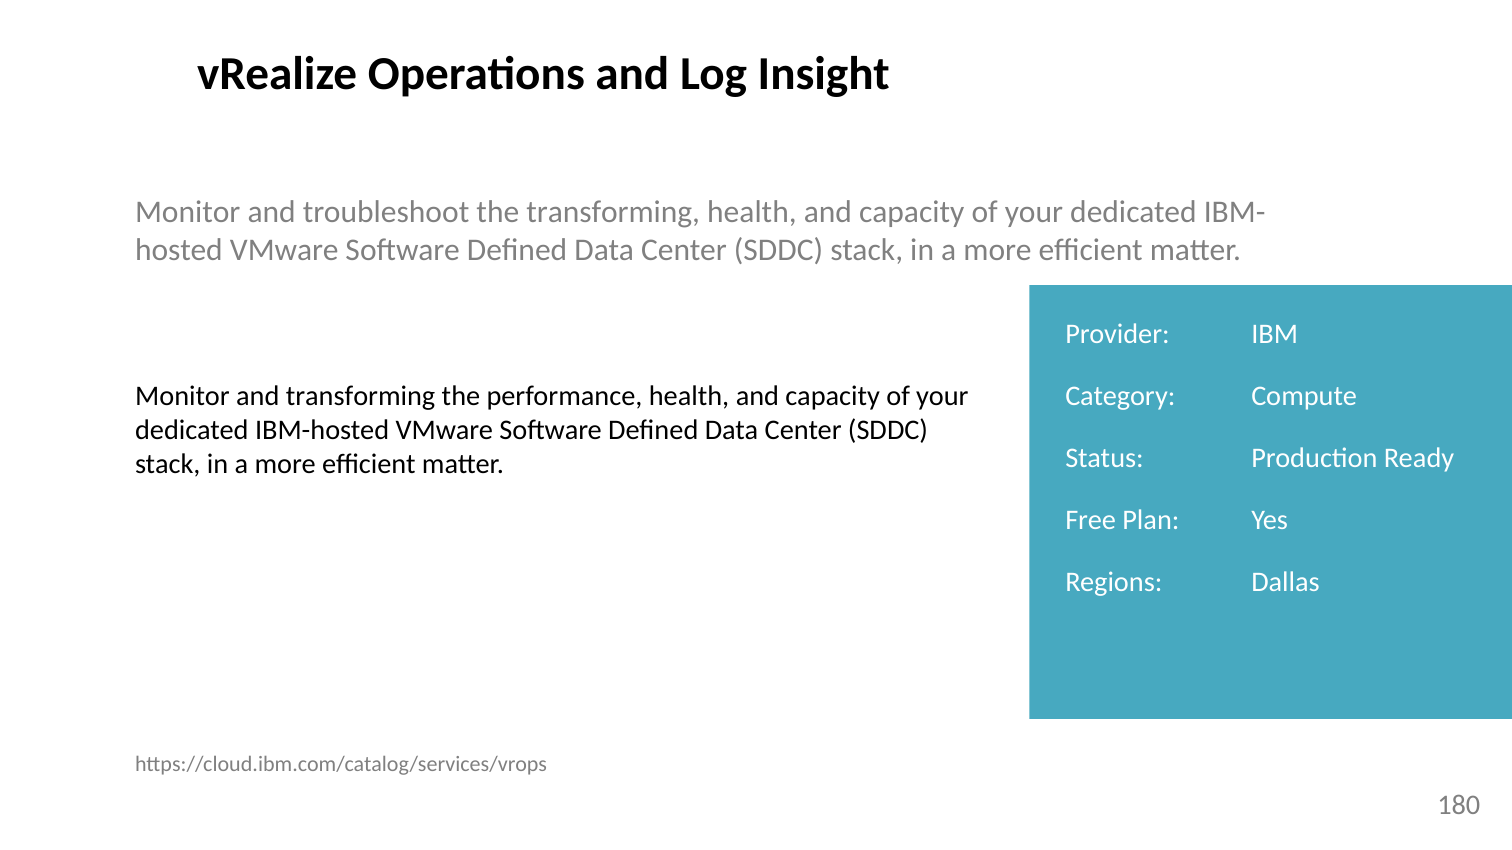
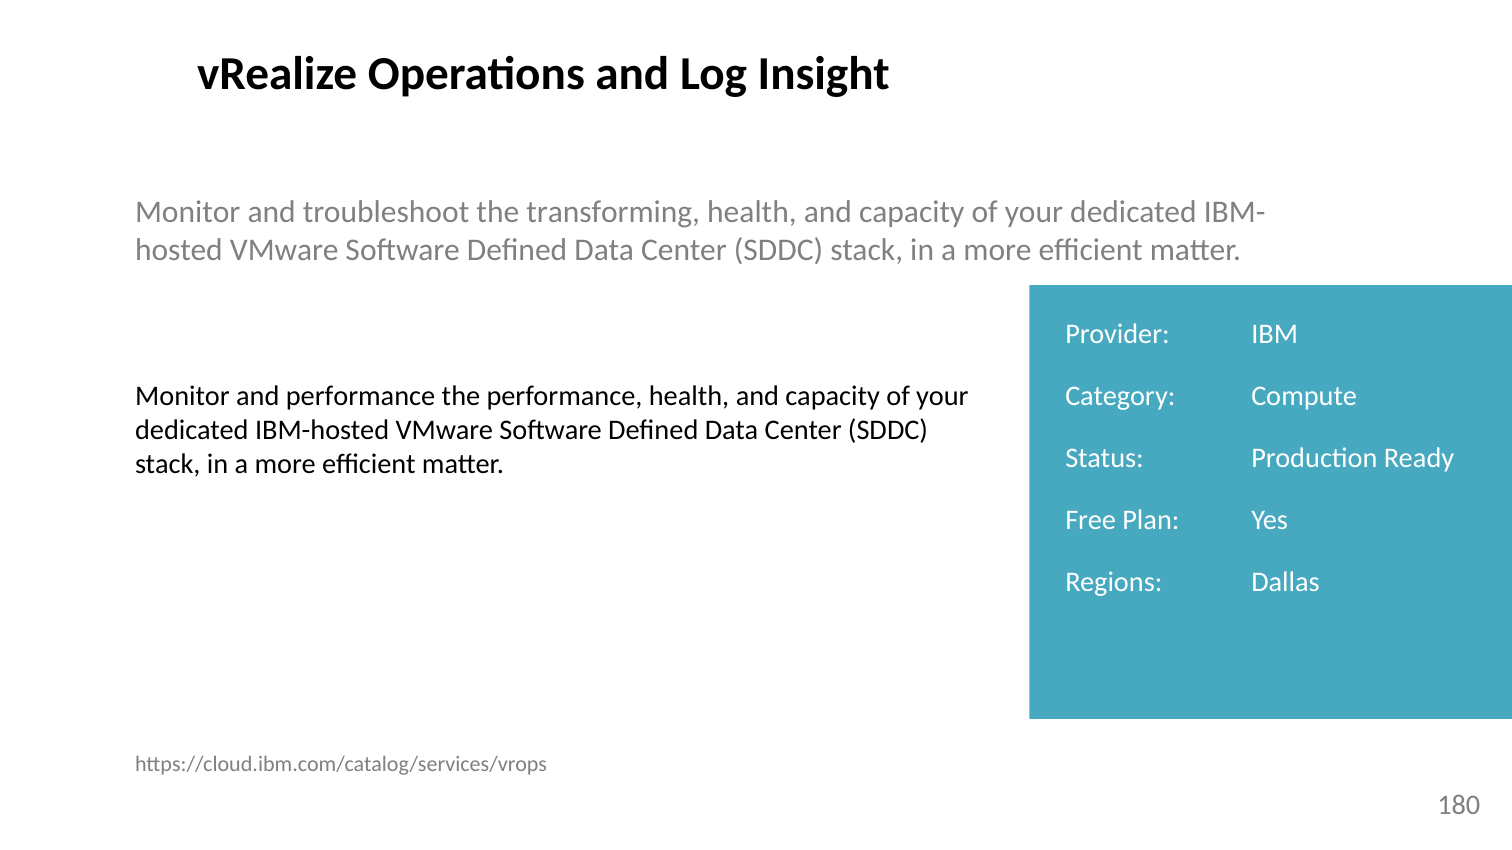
and transforming: transforming -> performance (361, 397)
